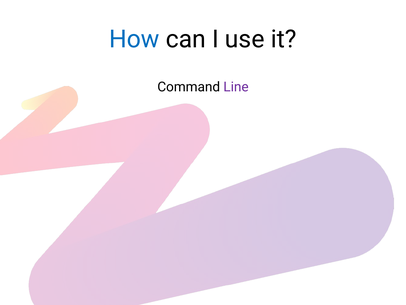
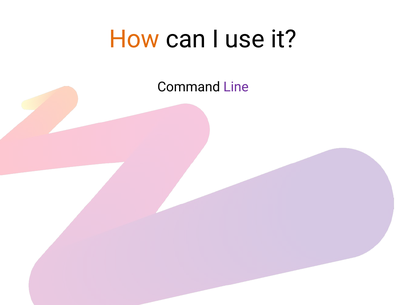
How colour: blue -> orange (134, 39)
